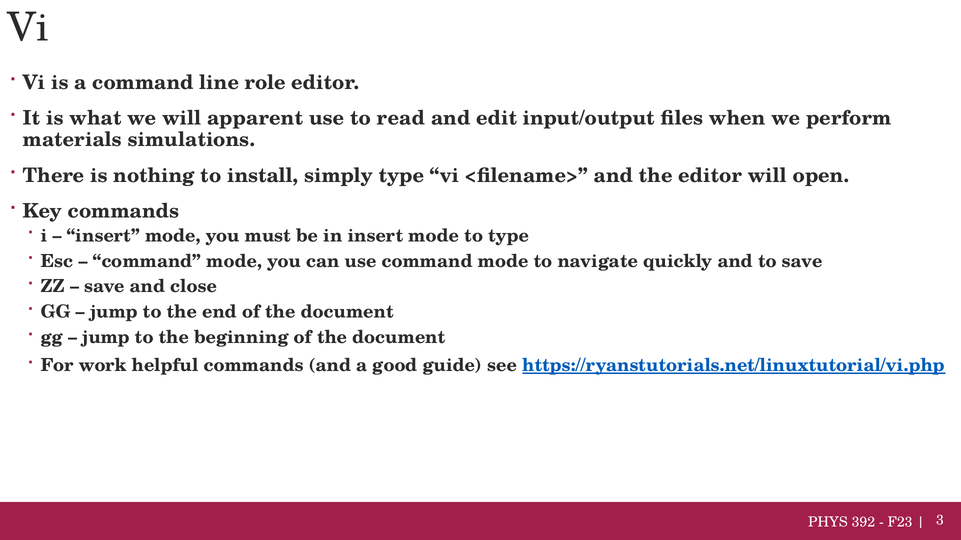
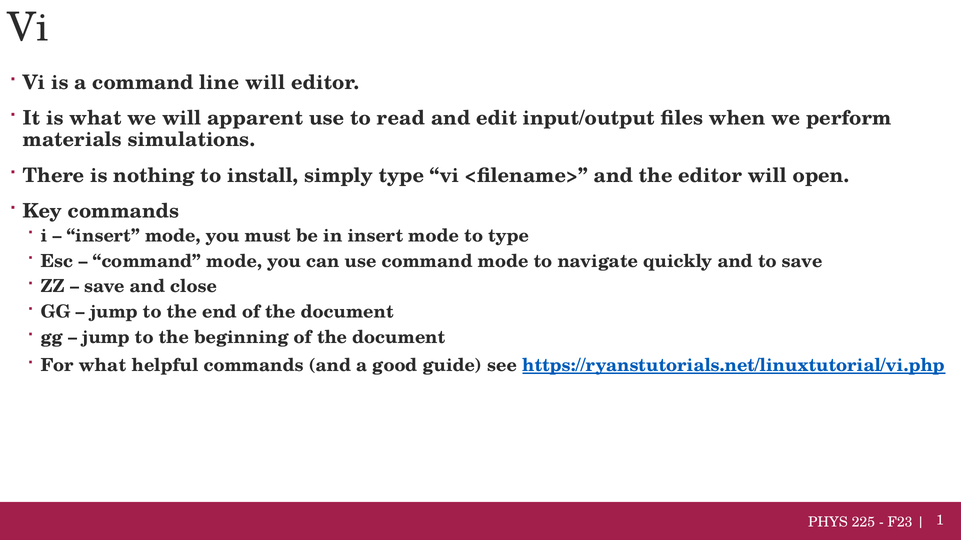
line role: role -> will (265, 83)
For work: work -> what (103, 366)
392: 392 -> 225 (863, 523)
3: 3 -> 1 (940, 521)
